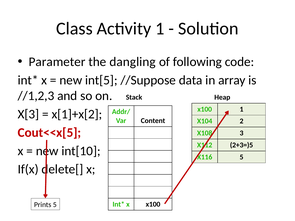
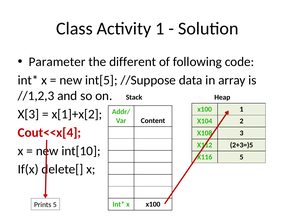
dangling: dangling -> different (133, 62)
Cout<<x[5: Cout<<x[5 -> Cout<<x[4 (49, 133)
